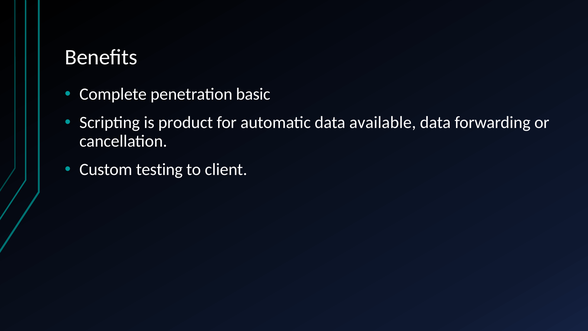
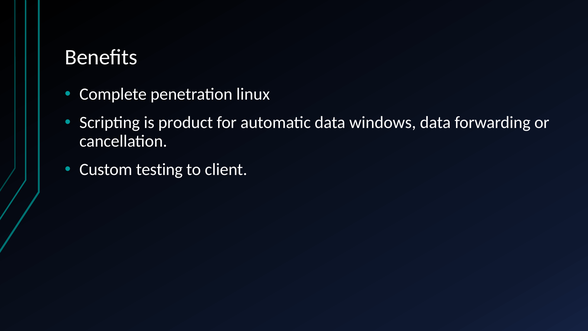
basic: basic -> linux (253, 94)
available: available -> windows (383, 123)
